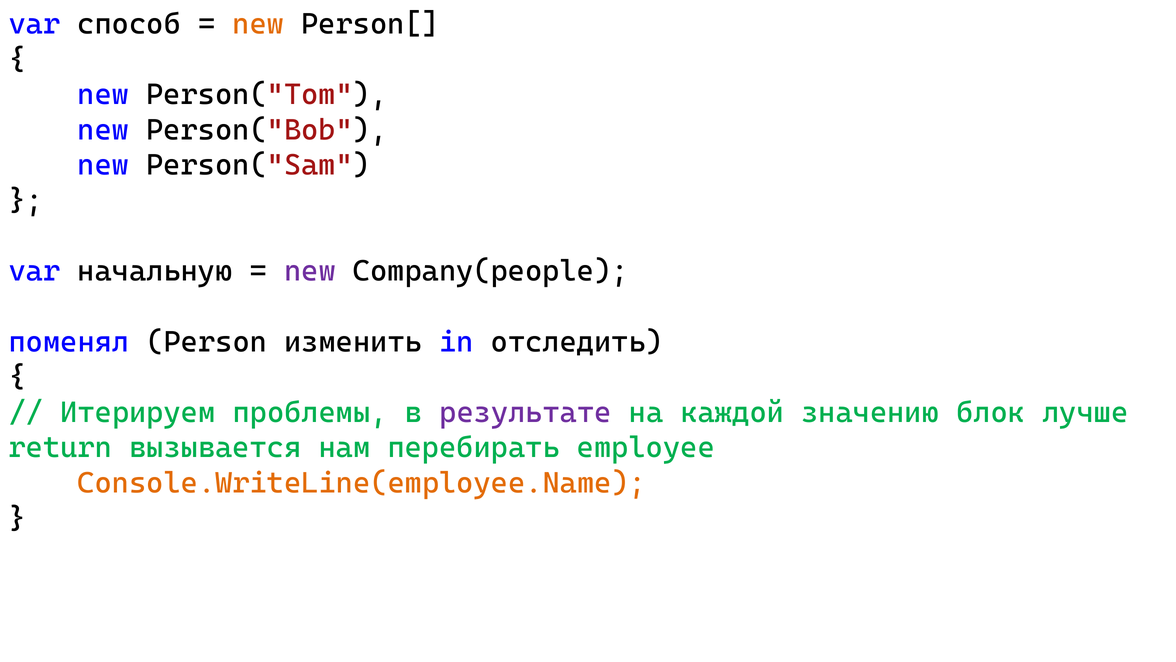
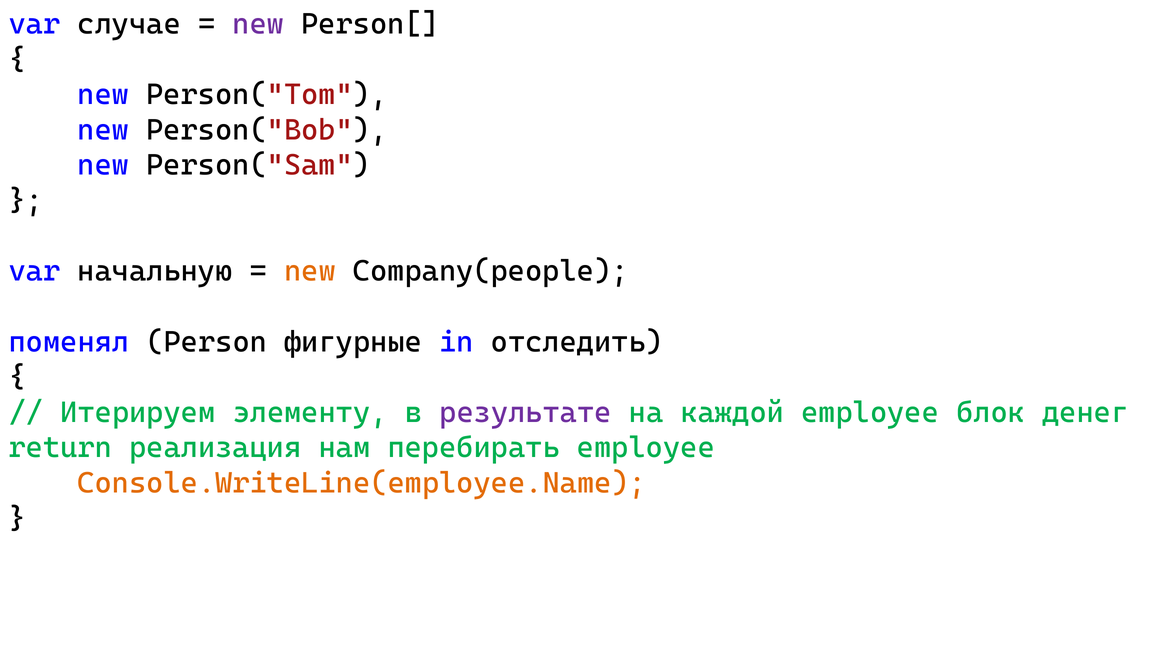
способ: способ -> случае (129, 24)
new colour: orange -> purple (258, 24)
new colour: purple -> orange (310, 271)
изменить: изменить -> фигурные (353, 342)
проблемы: проблемы -> элементу (310, 412)
каждой значению: значению -> employee (870, 412)
лучше: лучше -> денег (1085, 412)
вызывается: вызывается -> реализация (215, 447)
